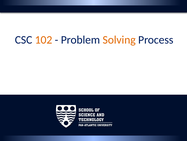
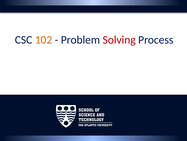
Solving colour: orange -> red (119, 40)
